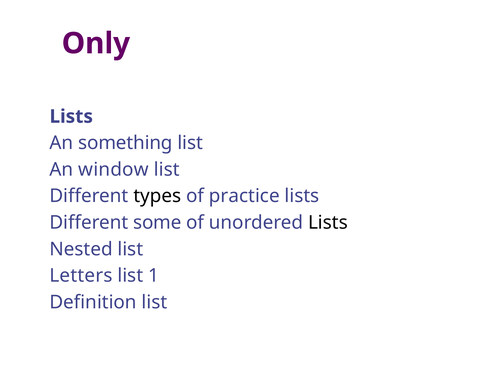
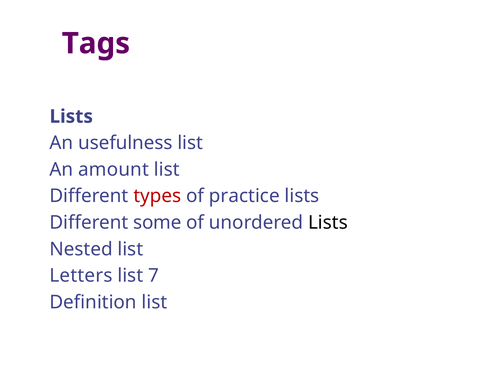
Only: Only -> Tags (96, 43)
something: something -> usefulness (125, 143)
window: window -> amount (114, 170)
types colour: black -> red (157, 196)
1: 1 -> 7 (154, 276)
